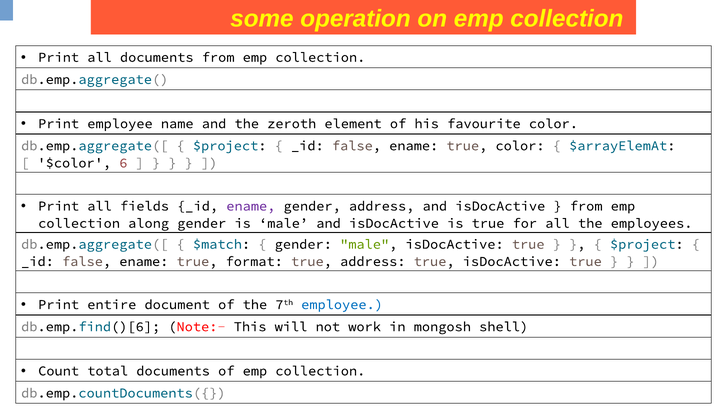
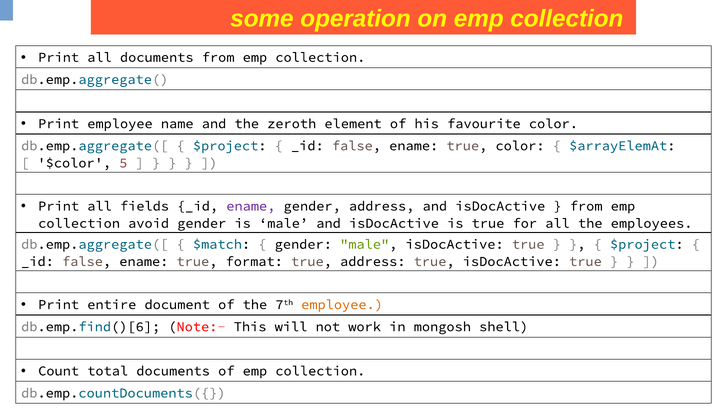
6: 6 -> 5 (123, 163)
along: along -> avoid (149, 223)
employee colour: blue -> orange (342, 305)
